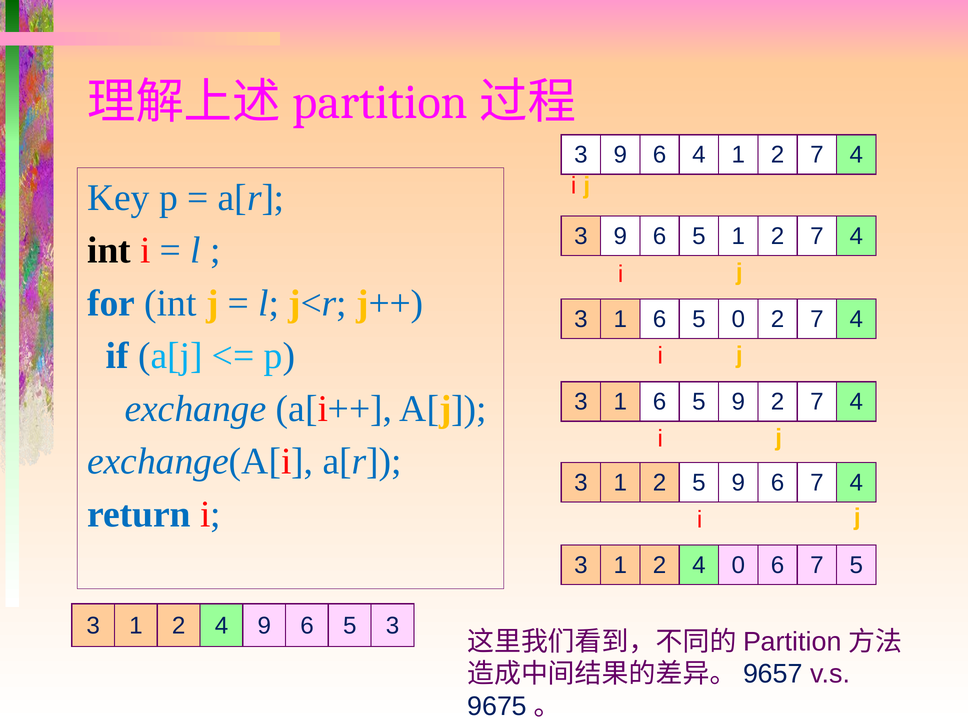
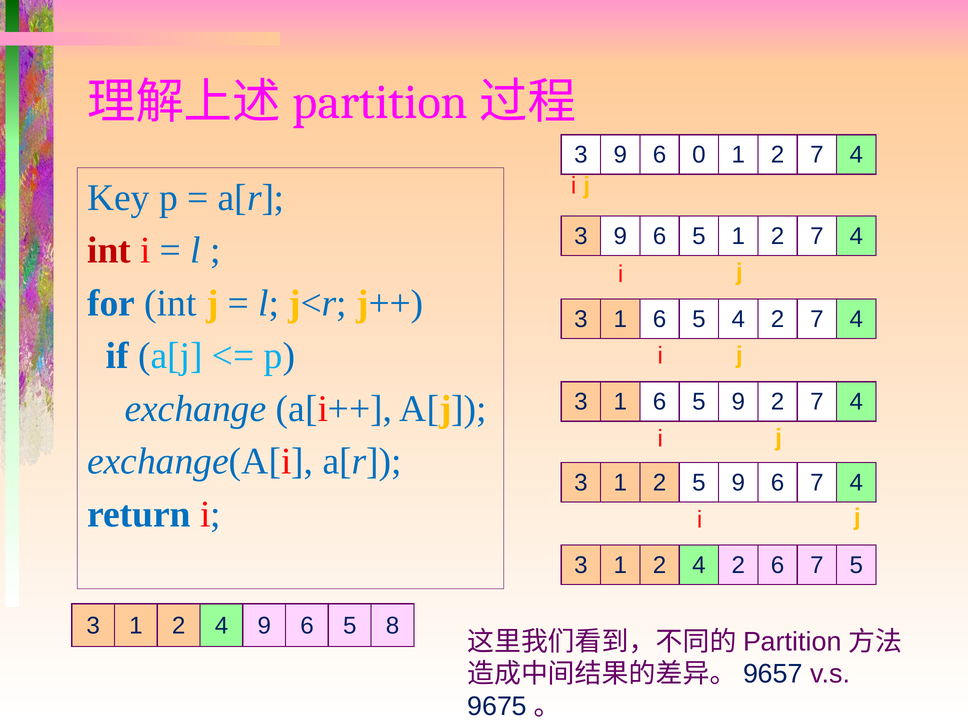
6 4: 4 -> 0 (699, 155)
int colour: black -> red (109, 251)
5 0: 0 -> 4 (738, 319)
2 4 0: 0 -> 2 (738, 565)
5 3: 3 -> 8 (393, 626)
